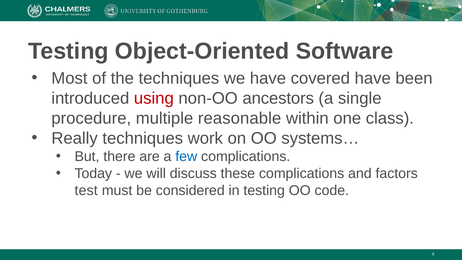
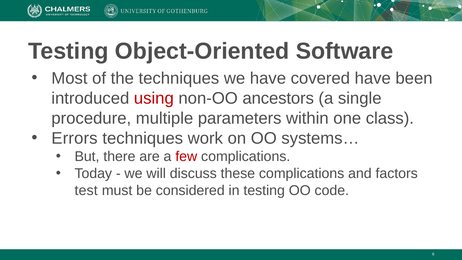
reasonable: reasonable -> parameters (240, 118)
Really: Really -> Errors (74, 138)
few colour: blue -> red (186, 157)
